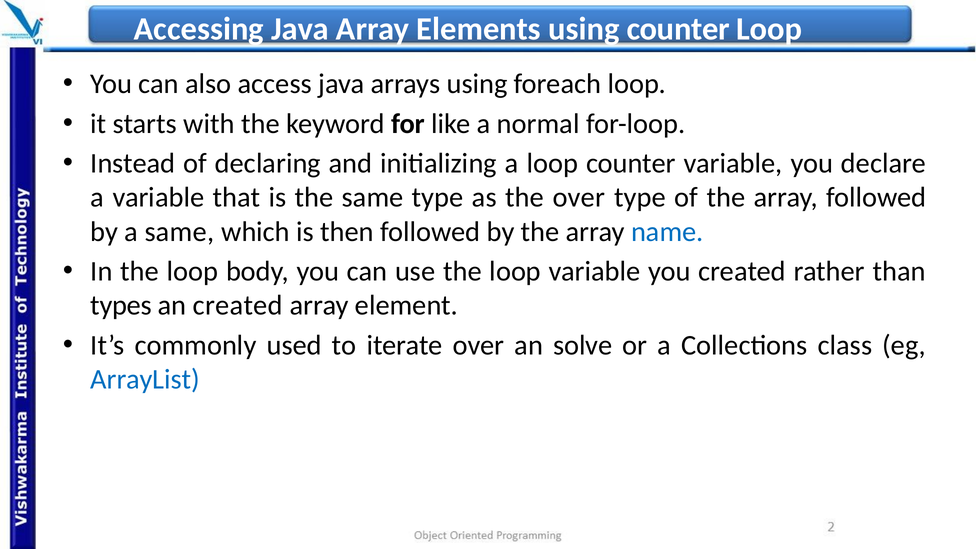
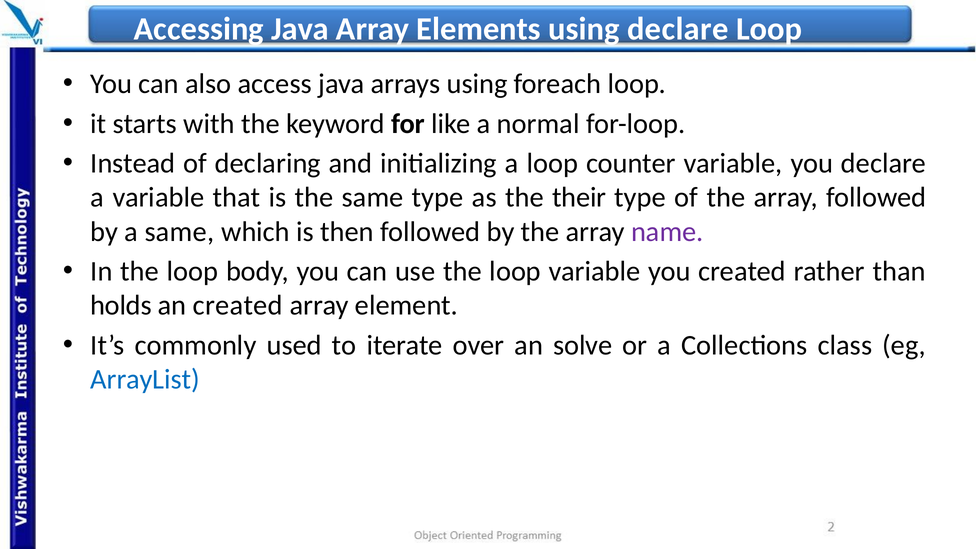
using counter: counter -> declare (678, 29)
the over: over -> their (579, 198)
name colour: blue -> purple (667, 232)
types: types -> holds (121, 306)
